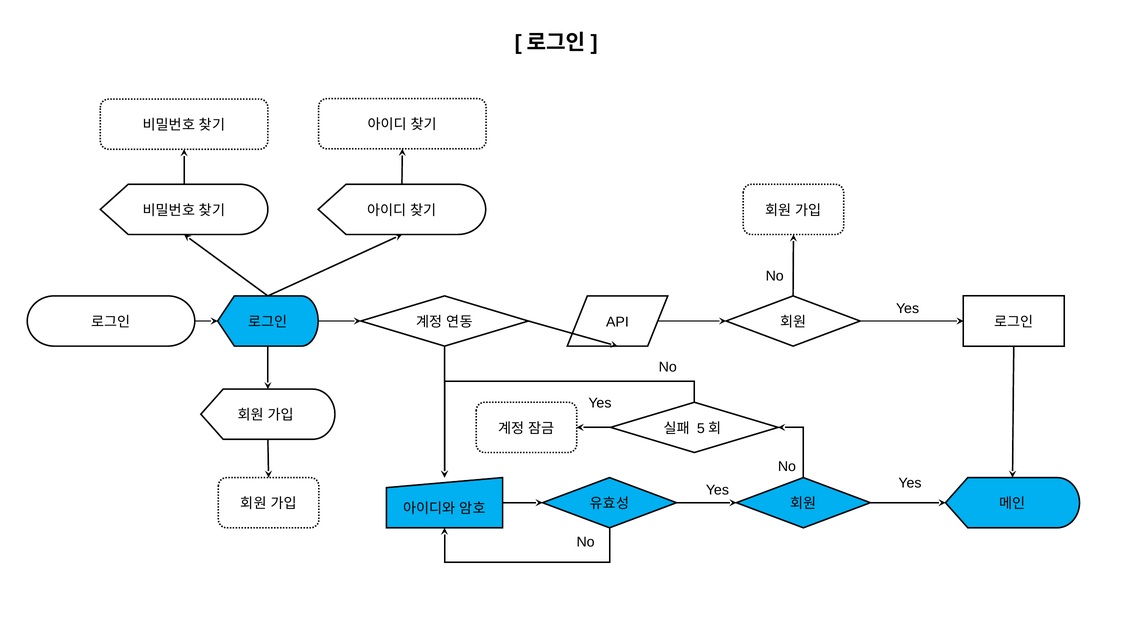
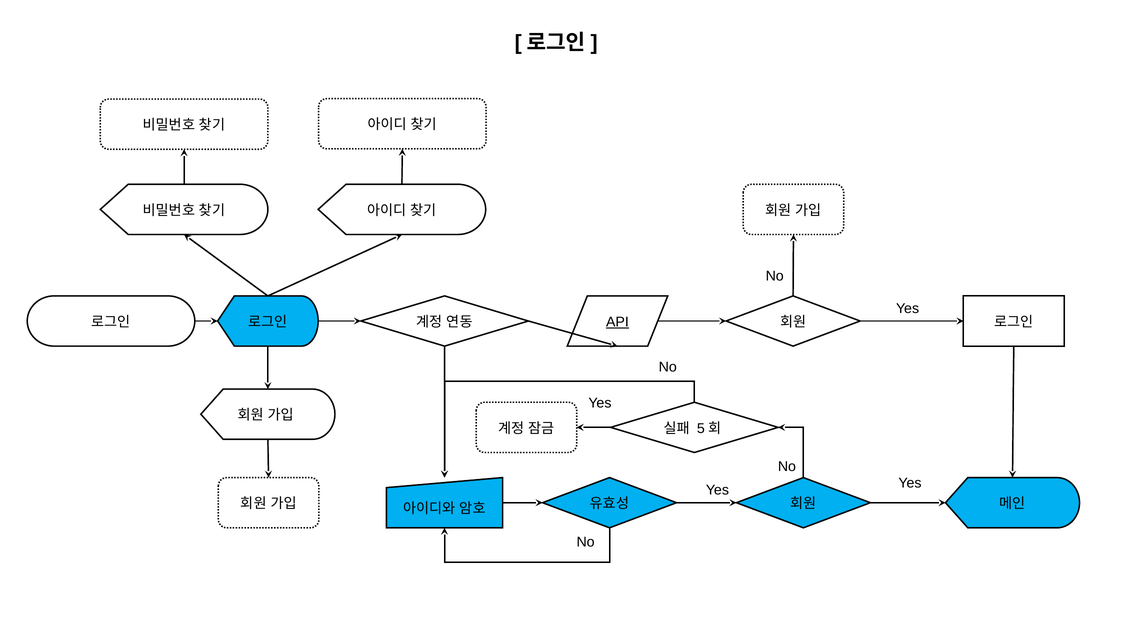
API underline: none -> present (617, 322)
